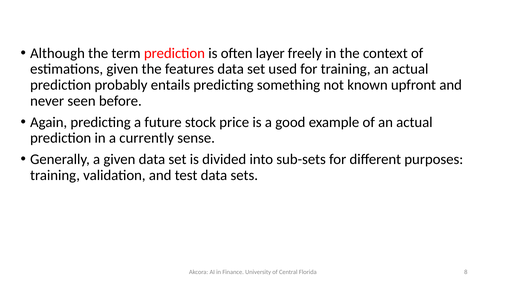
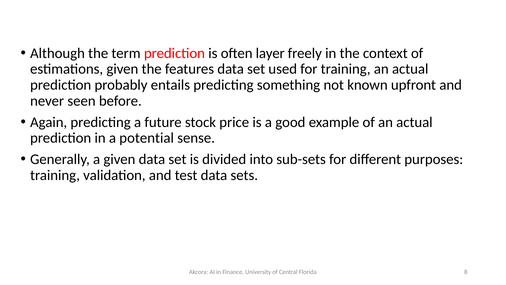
currently: currently -> potential (147, 138)
